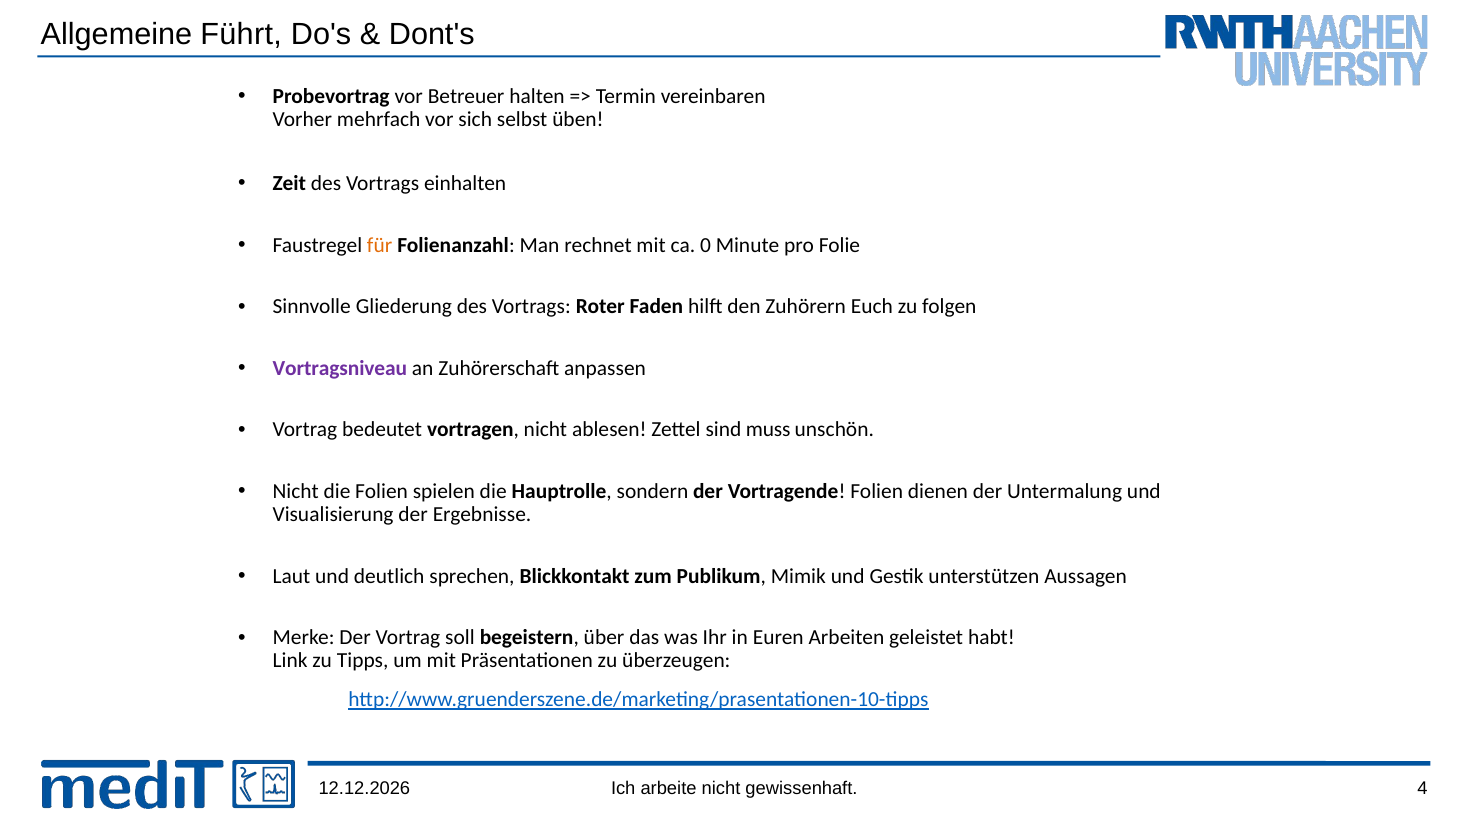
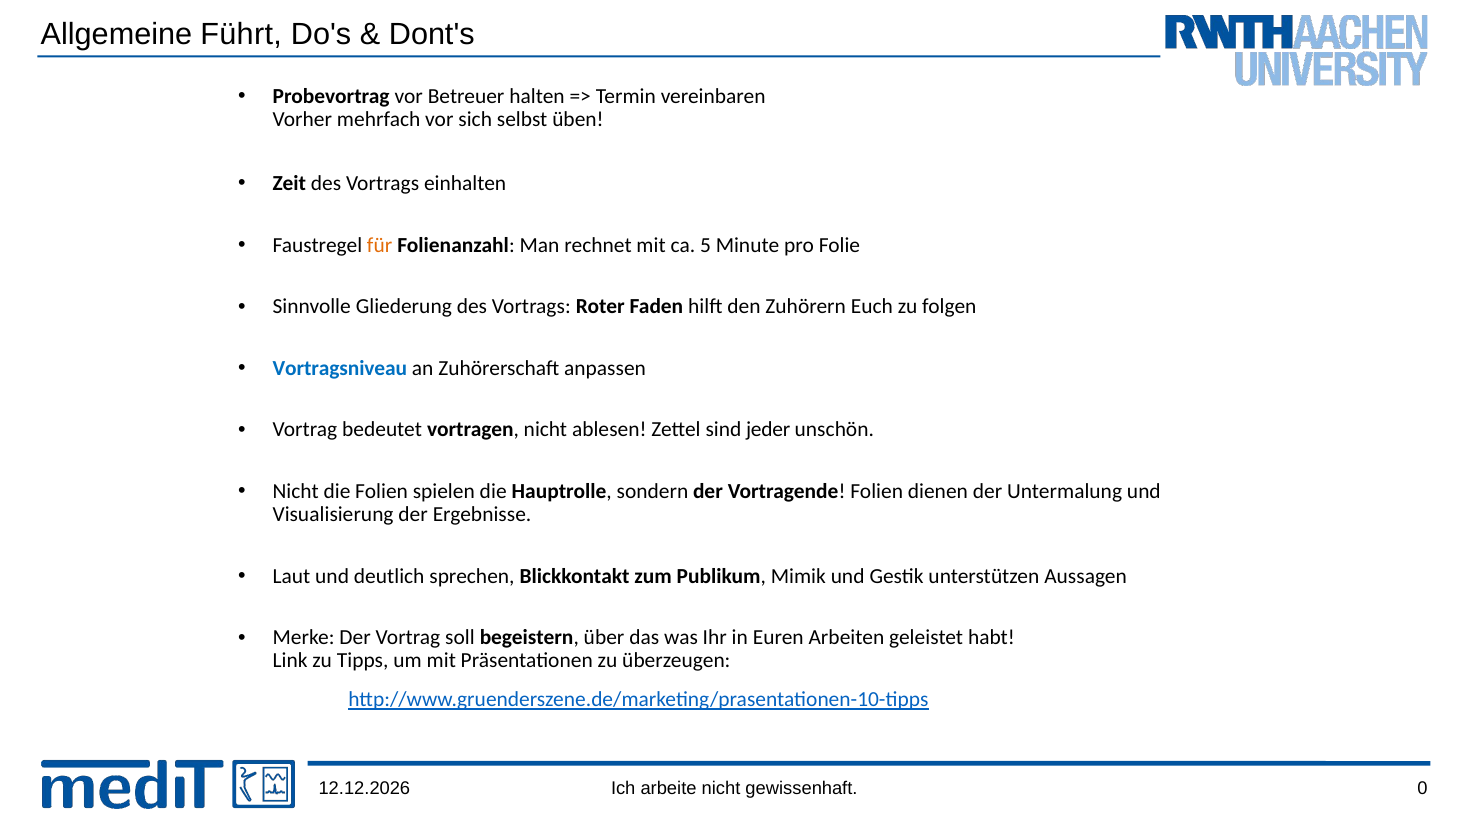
0: 0 -> 5 (706, 245)
Vortragsniveau colour: purple -> blue (340, 368)
muss: muss -> jeder (768, 430)
4: 4 -> 0 (1423, 789)
